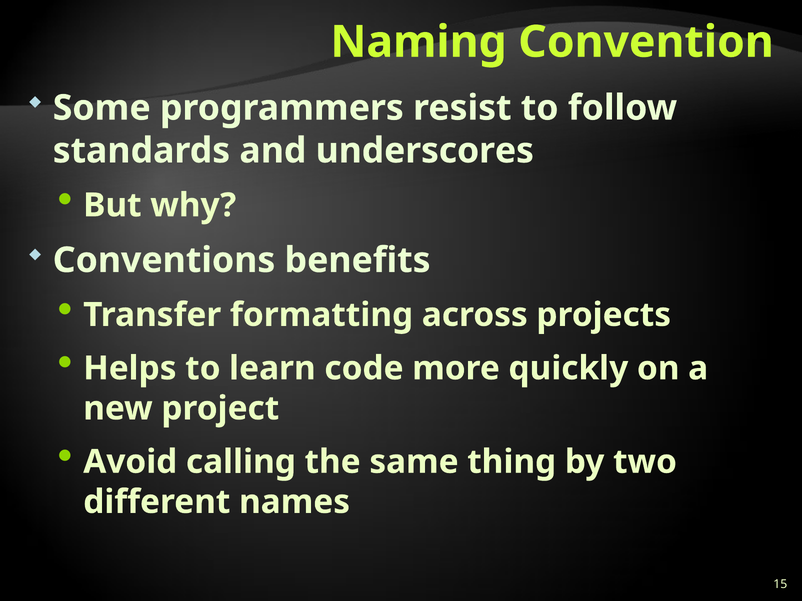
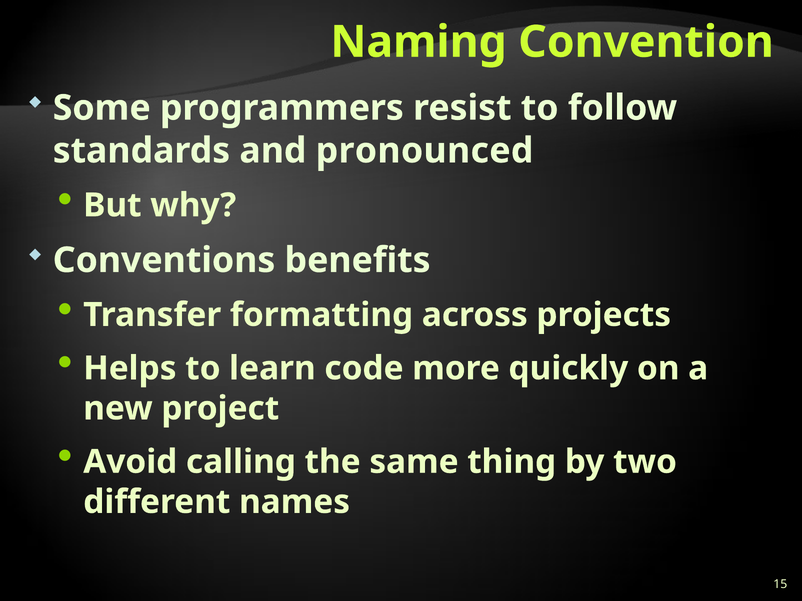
underscores: underscores -> pronounced (425, 151)
